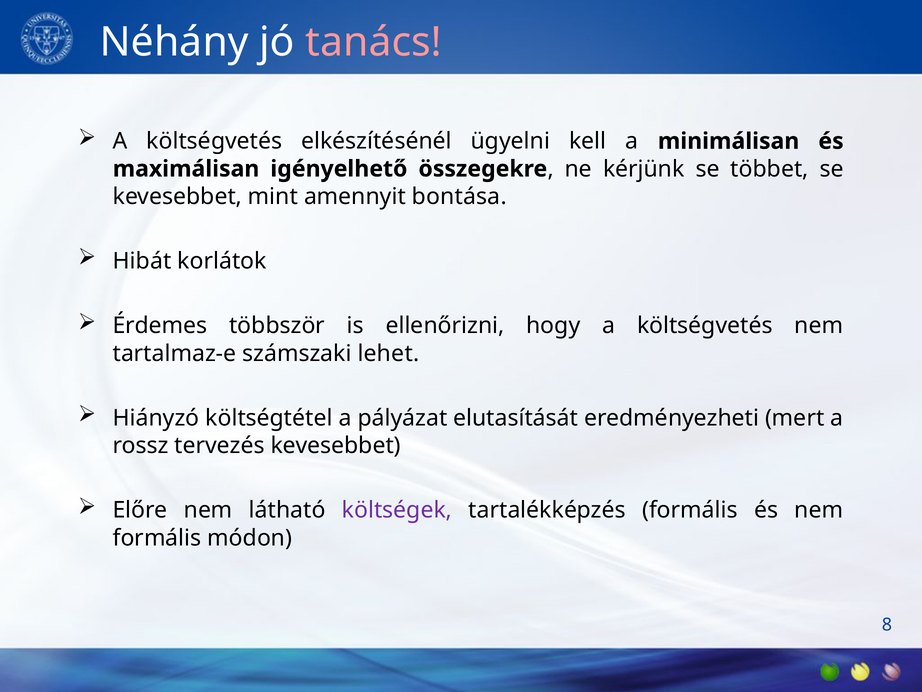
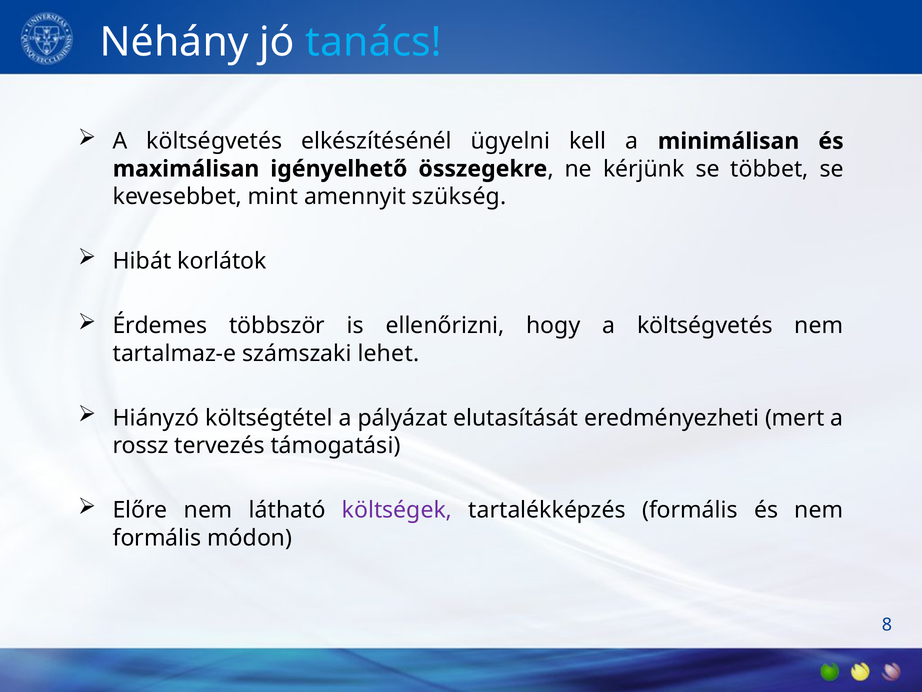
tanács colour: pink -> light blue (374, 42)
bontása: bontása -> szükség (459, 196)
tervezés kevesebbet: kevesebbet -> támogatási (336, 445)
